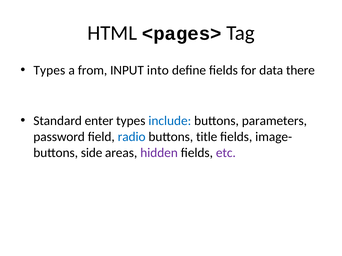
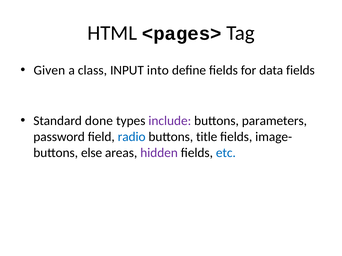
Types: Types -> Given (49, 70)
from: from -> class (92, 70)
data there: there -> fields (300, 70)
enter: enter -> done (99, 121)
include colour: blue -> purple (170, 121)
side: side -> else (92, 153)
etc colour: purple -> blue (226, 153)
